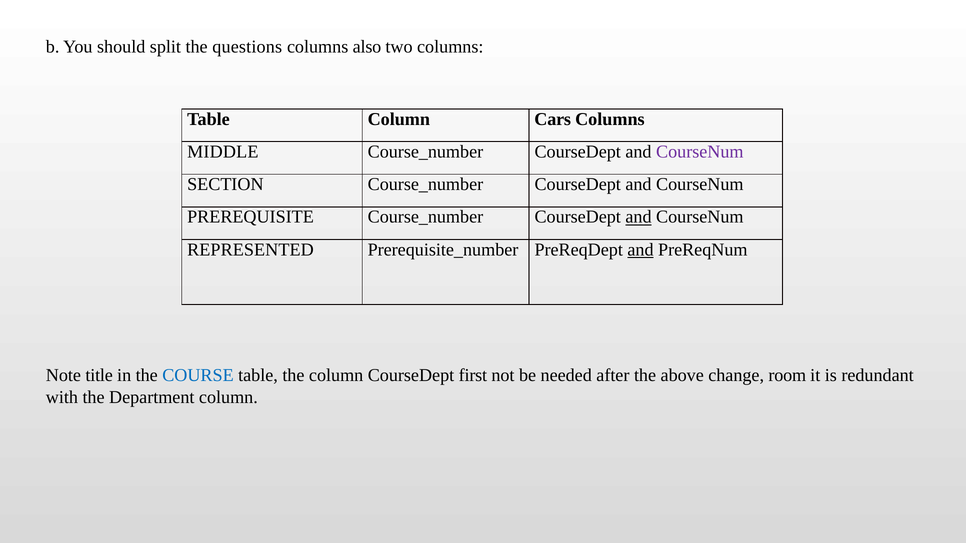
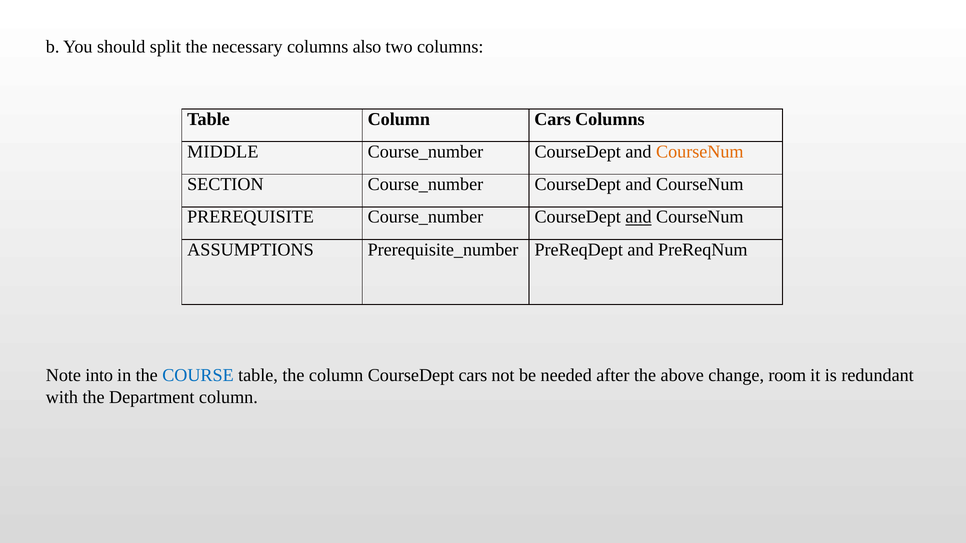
questions: questions -> necessary (247, 47)
CourseNum colour: purple -> orange (700, 152)
REPRESENTED: REPRESENTED -> ASSUMPTIONS (250, 250)
and underline: present -> none (640, 250)
title: title -> into (99, 376)
CourseDept first: first -> cars (473, 376)
